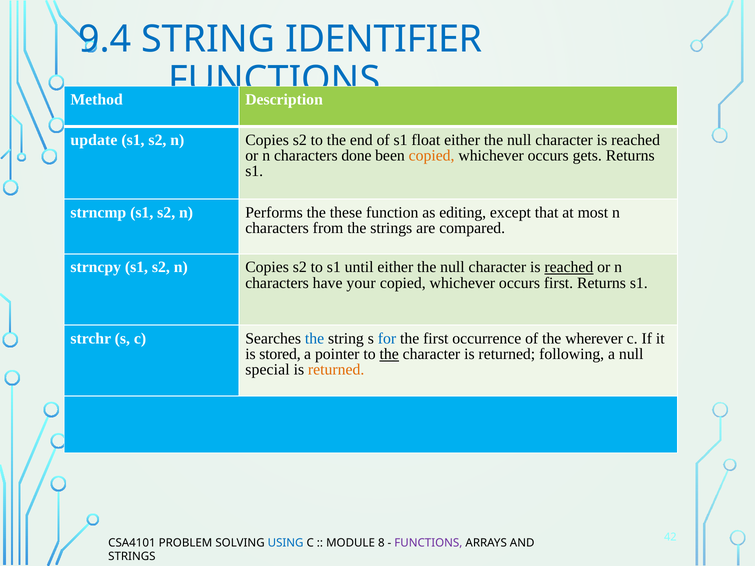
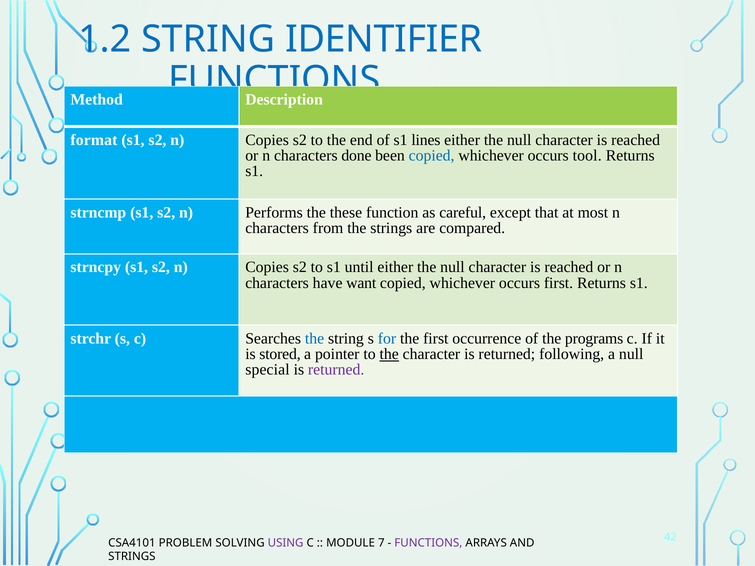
9.4: 9.4 -> 1.2 (105, 39)
update: update -> format (94, 140)
float: float -> lines (426, 140)
copied colour: orange -> blue (432, 156)
gets: gets -> tool (587, 156)
editing: editing -> careful (463, 213)
reached underline: present -> none (569, 267)
your: your -> want (361, 283)
wherever: wherever -> programs (594, 339)
returned colour: orange -> purple (336, 370)
USING colour: blue -> purple (286, 543)
8: 8 -> 7 (381, 543)
